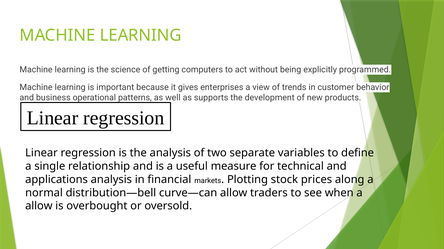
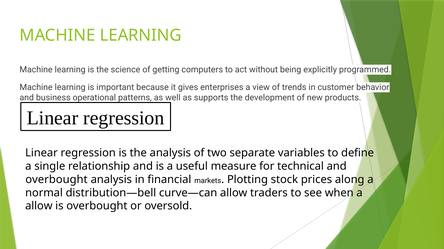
applications: applications -> overbought (56, 180)
